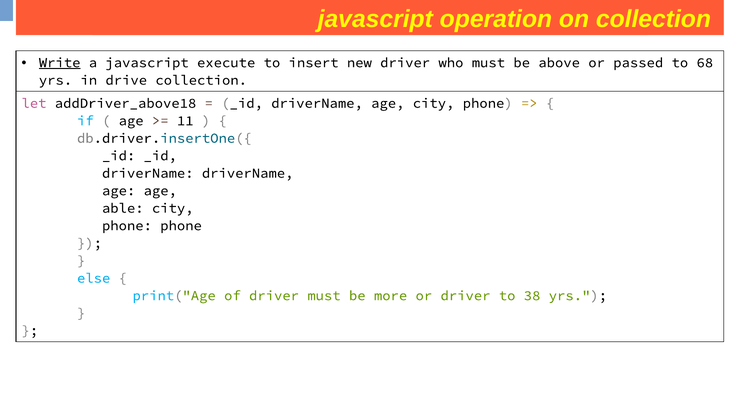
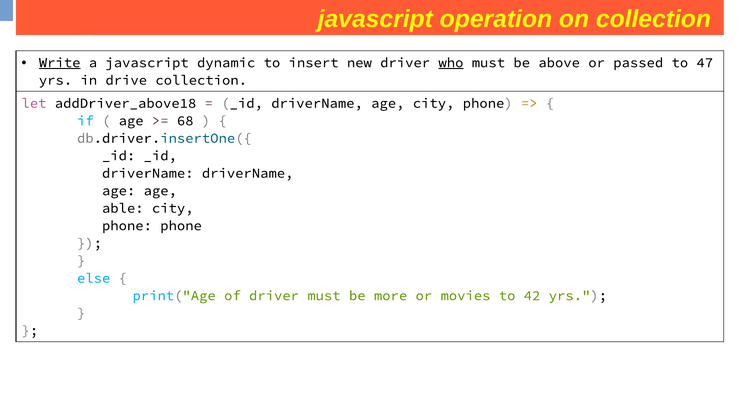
execute: execute -> dynamic (226, 63)
who underline: none -> present (451, 63)
68: 68 -> 47 (705, 63)
11: 11 -> 68 (185, 121)
or driver: driver -> movies (465, 296)
38: 38 -> 42 (532, 296)
